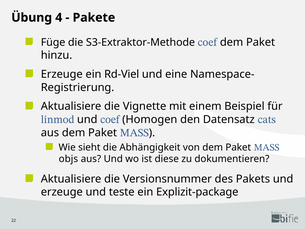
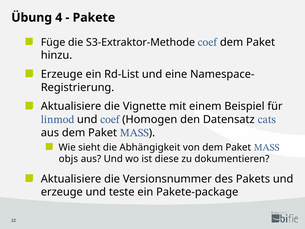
Rd-Viel: Rd-Viel -> Rd-List (122, 74)
Explizit-package: Explizit-package -> Pakete-package (197, 192)
